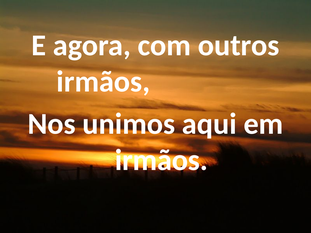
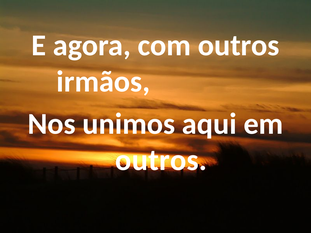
irmãos: irmãos -> outros (161, 160)
